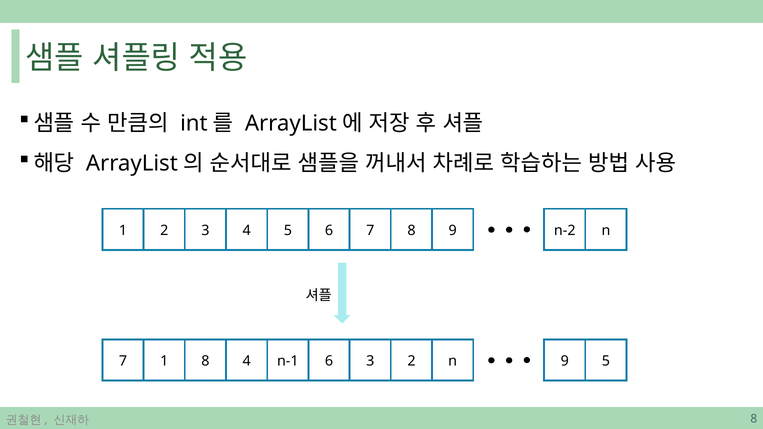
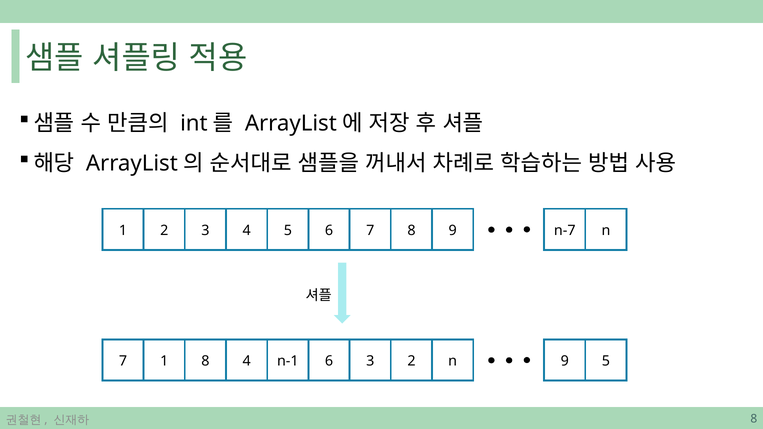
n-2: n-2 -> n-7 (565, 230)
